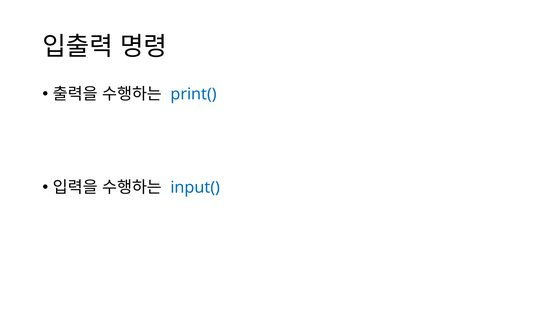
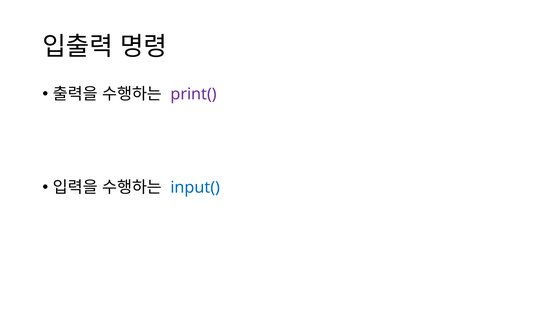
print( colour: blue -> purple (194, 94)
